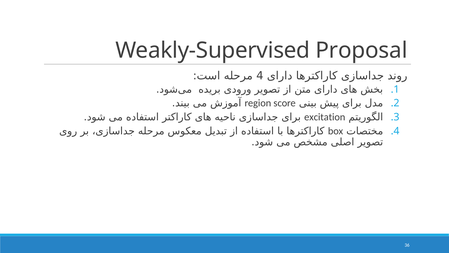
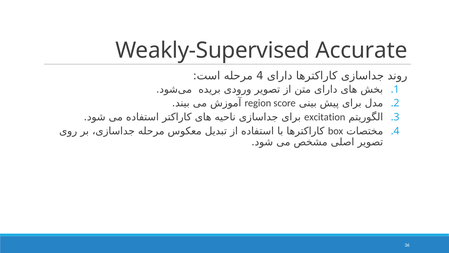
Proposal: Proposal -> Accurate (361, 50)
